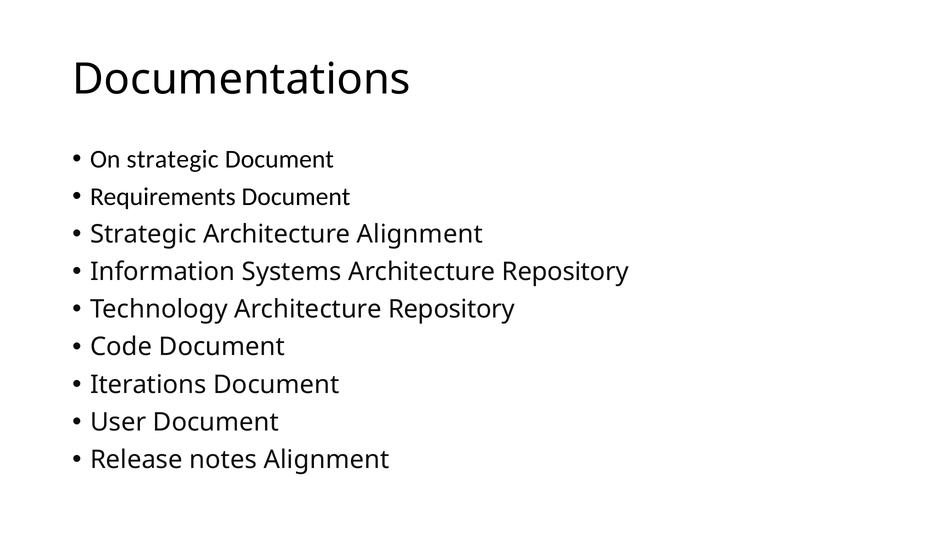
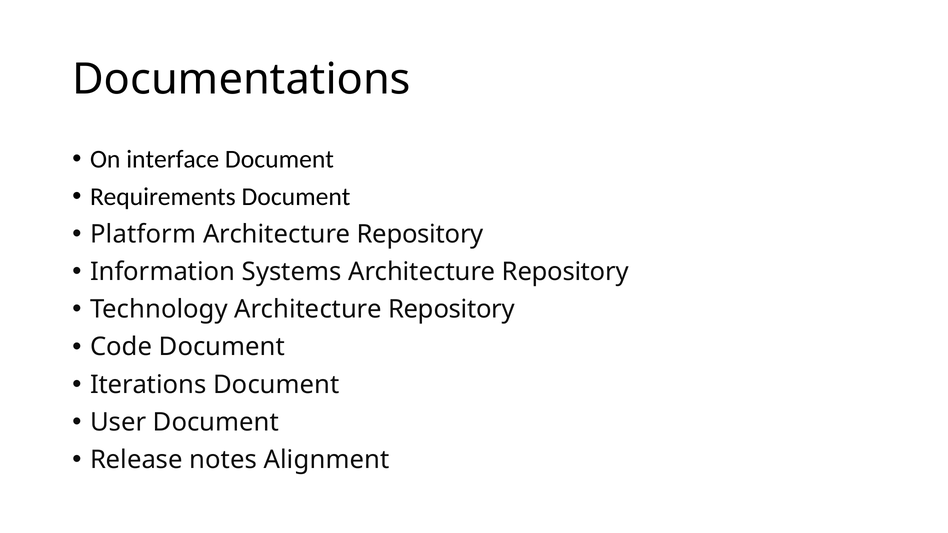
On strategic: strategic -> interface (173, 159)
Strategic: Strategic -> Platform (143, 234)
Alignment: Alignment -> Repository (420, 234)
